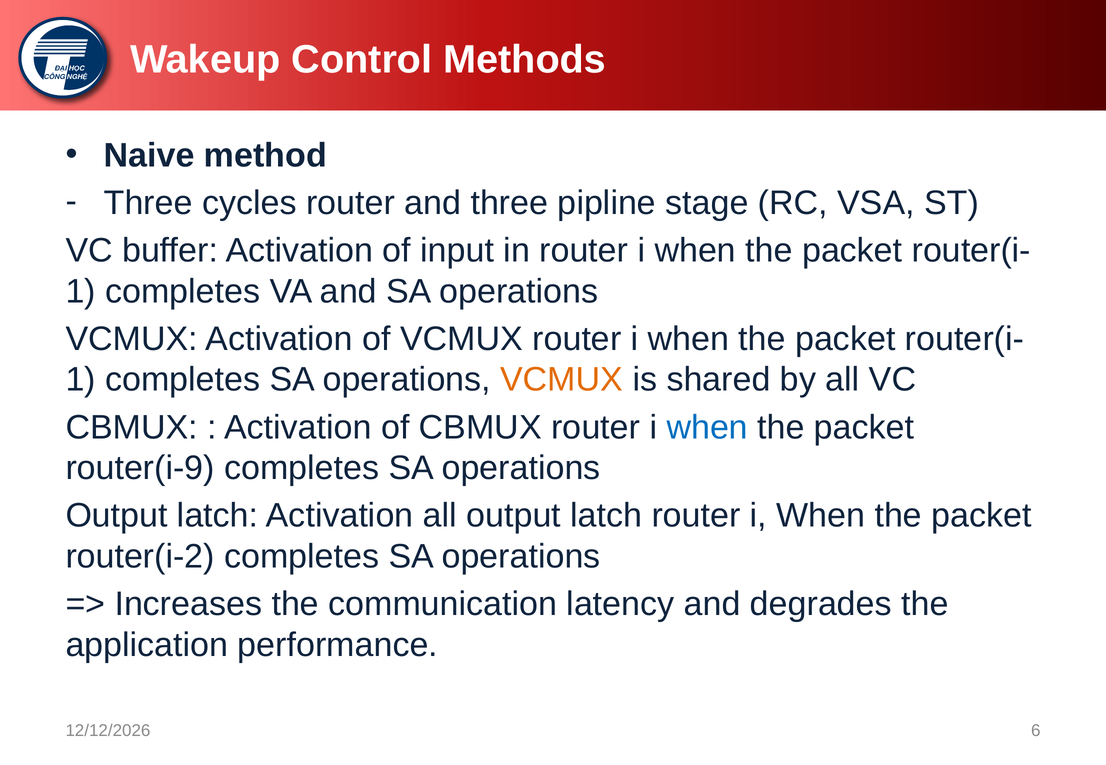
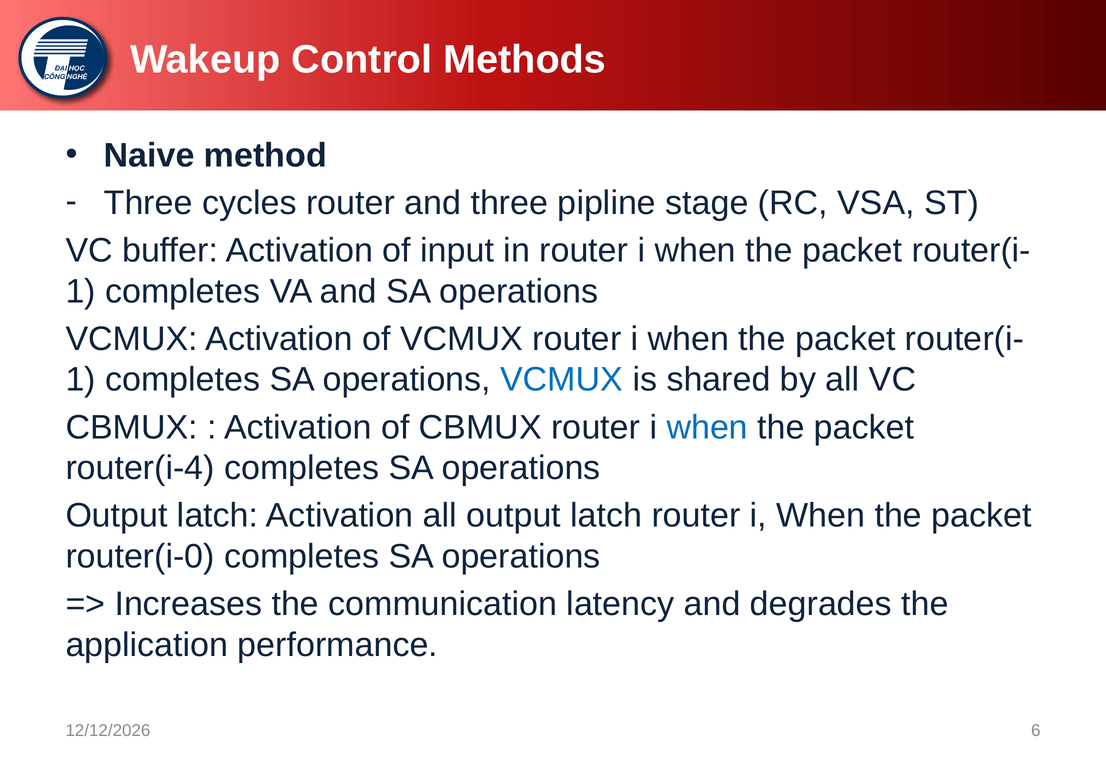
VCMUX colour: orange -> blue (562, 380)
router(i-9: router(i-9 -> router(i-4 (140, 469)
router(i-2: router(i-2 -> router(i-0 (140, 557)
